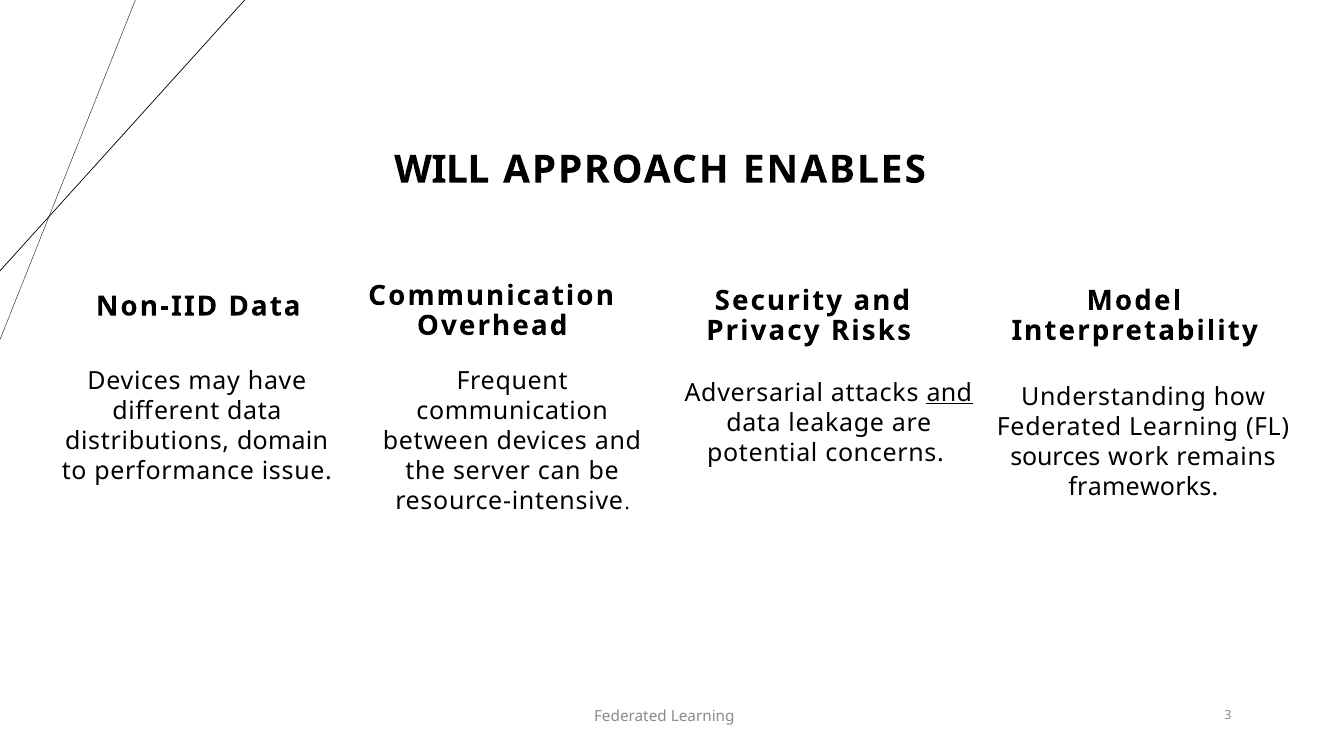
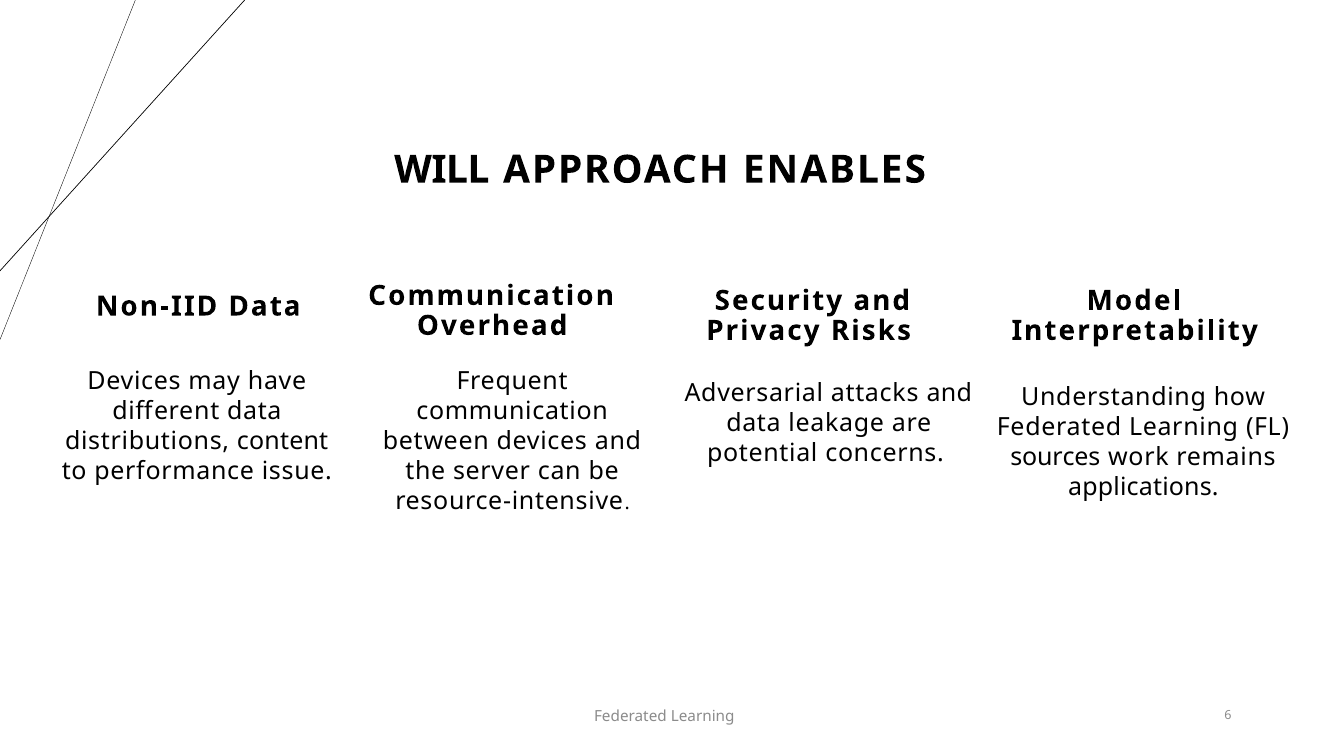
and underline: present -> none (949, 393)
domain: domain -> content (283, 441)
frameworks: frameworks -> applications (1143, 487)
3: 3 -> 6 (1228, 715)
